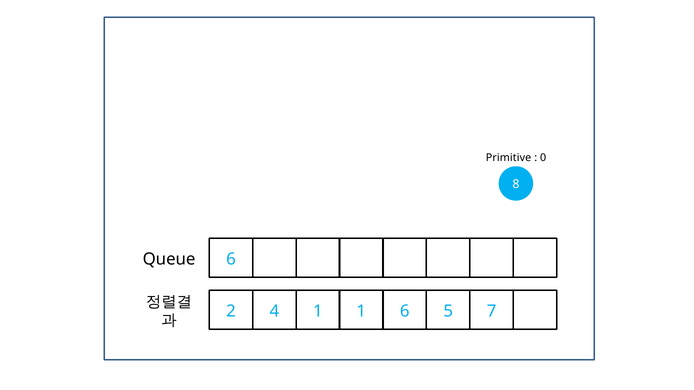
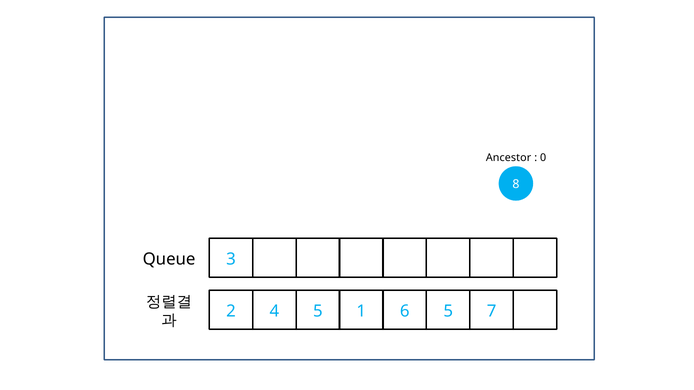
Primitive: Primitive -> Ancestor (509, 158)
Queue 6: 6 -> 3 (231, 259)
4 1: 1 -> 5 (318, 311)
